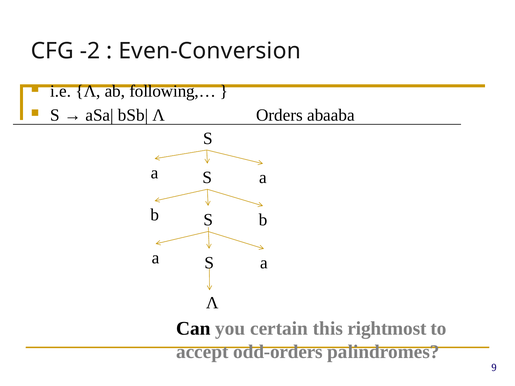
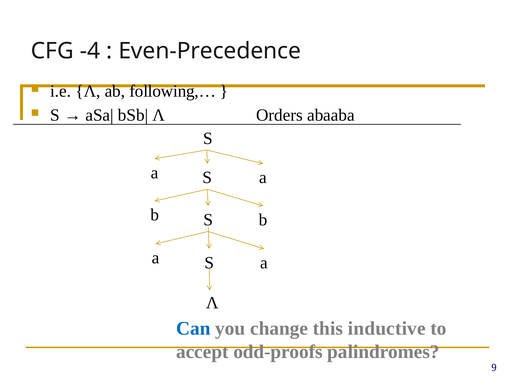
-2: -2 -> -4 (90, 51)
Even-Conversion: Even-Conversion -> Even-Precedence (210, 51)
Can colour: black -> blue (193, 329)
certain: certain -> change (279, 329)
rightmost: rightmost -> inductive (387, 329)
odd-orders: odd-orders -> odd-proofs (278, 352)
